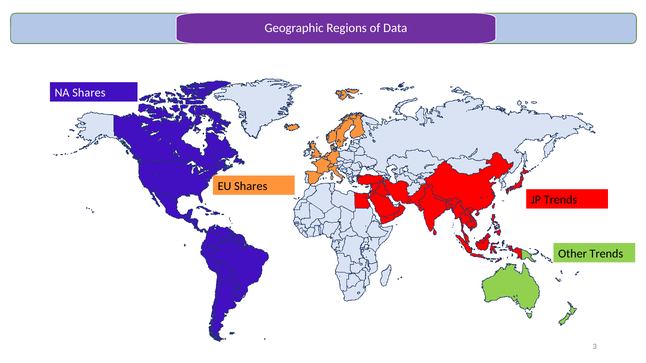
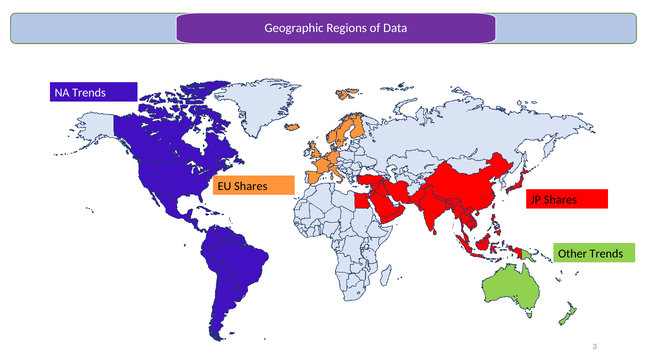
NA Shares: Shares -> Trends (89, 93)
JP Trends: Trends -> Shares (560, 200)
